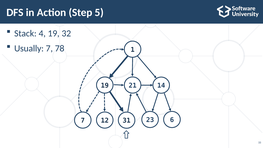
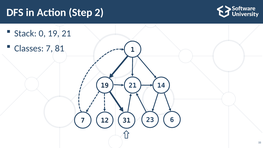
5: 5 -> 2 (99, 12)
4: 4 -> 0 (42, 33)
19 32: 32 -> 21 (66, 33)
Usually: Usually -> Classes (29, 48)
78: 78 -> 81 (60, 48)
